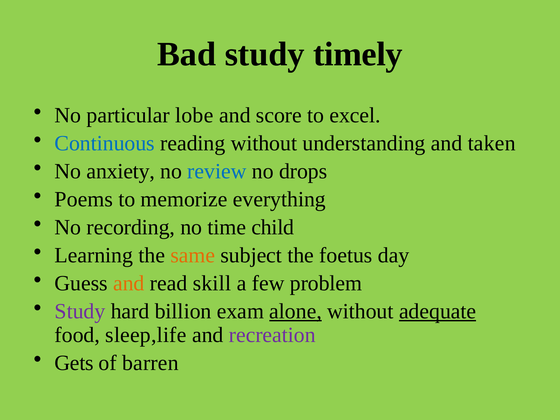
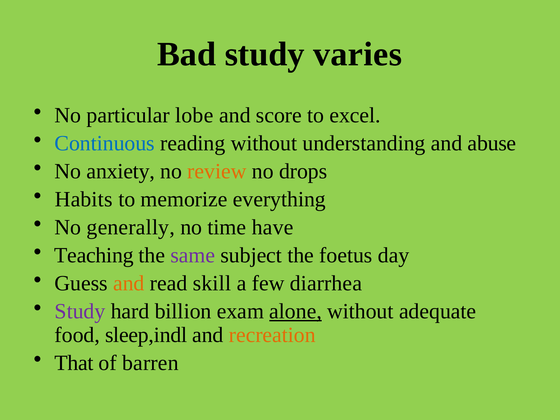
timely: timely -> varies (358, 54)
taken: taken -> abuse (492, 143)
review colour: blue -> orange (217, 171)
Poems: Poems -> Habits (84, 199)
recording: recording -> generally (131, 227)
child: child -> have (273, 227)
Learning: Learning -> Teaching (94, 255)
same colour: orange -> purple (193, 255)
problem: problem -> diarrhea (326, 283)
adequate underline: present -> none (438, 311)
sleep,life: sleep,life -> sleep,indl (146, 335)
recreation colour: purple -> orange (272, 335)
Gets: Gets -> That (74, 363)
